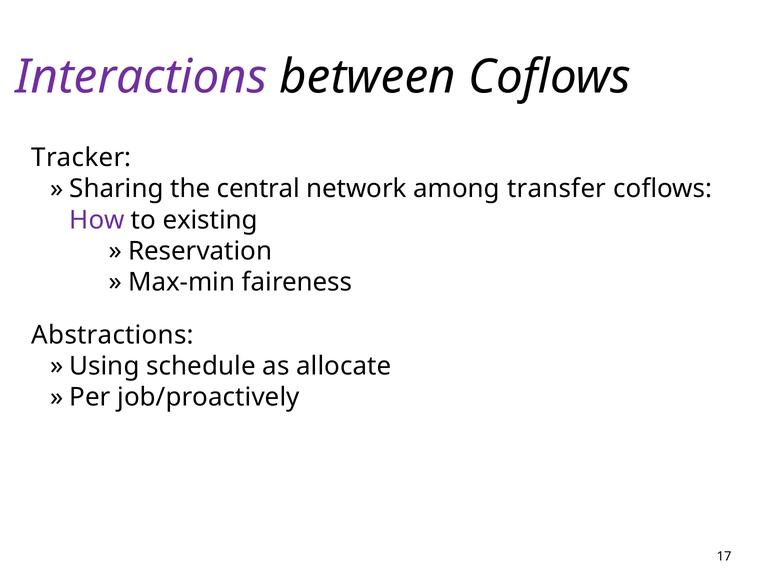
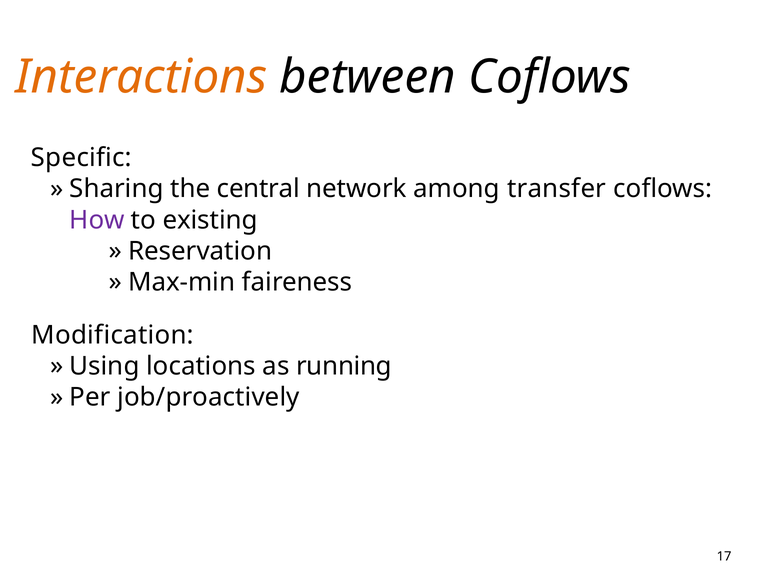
Interactions colour: purple -> orange (141, 77)
Tracker: Tracker -> Specific (81, 158)
Abstractions: Abstractions -> Modification (113, 335)
schedule: schedule -> locations (201, 366)
allocate: allocate -> running (344, 366)
